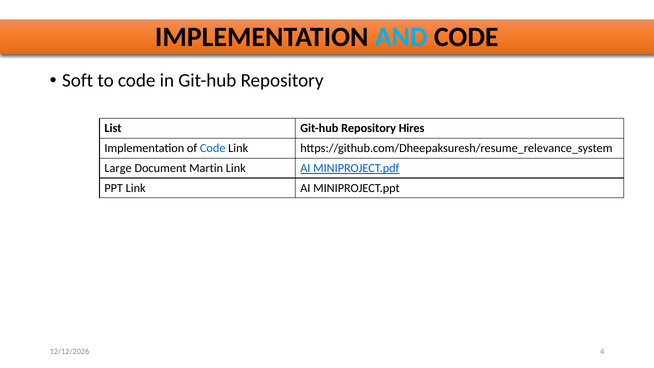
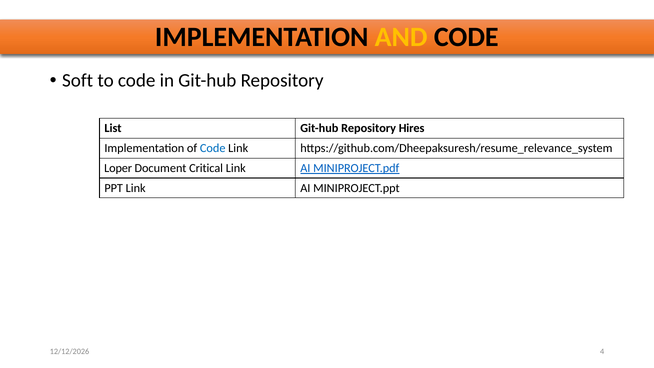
AND colour: light blue -> yellow (401, 37)
Large: Large -> Loper (118, 168)
Martin: Martin -> Critical (206, 168)
